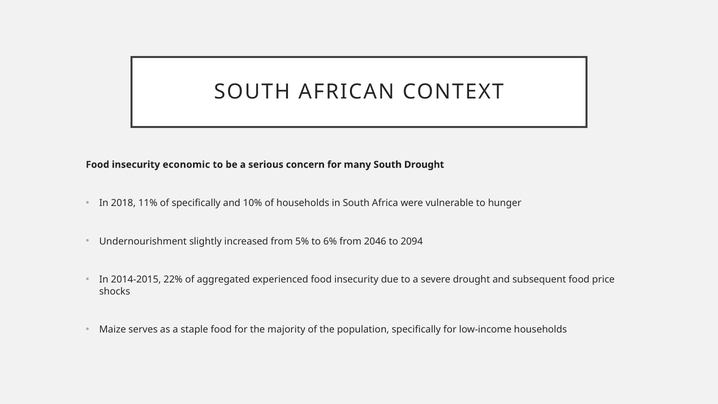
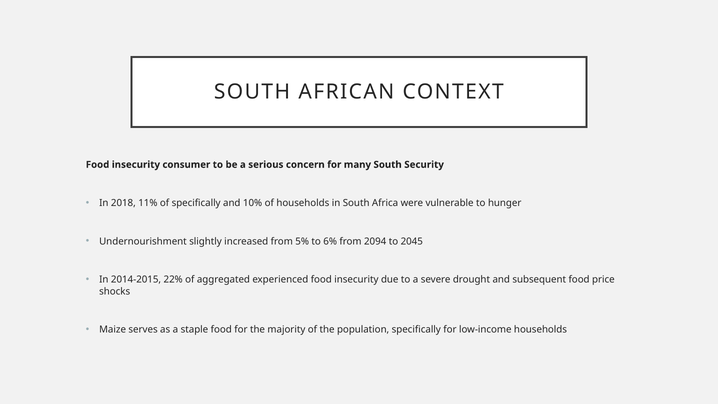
economic: economic -> consumer (186, 165)
South Drought: Drought -> Security (424, 165)
2046: 2046 -> 2094 (375, 241)
2094: 2094 -> 2045 (412, 241)
